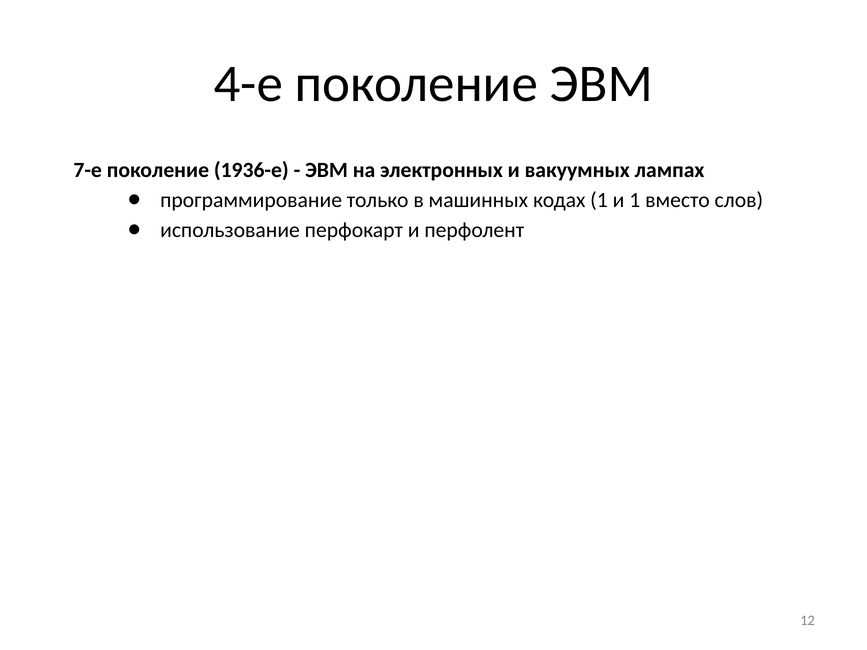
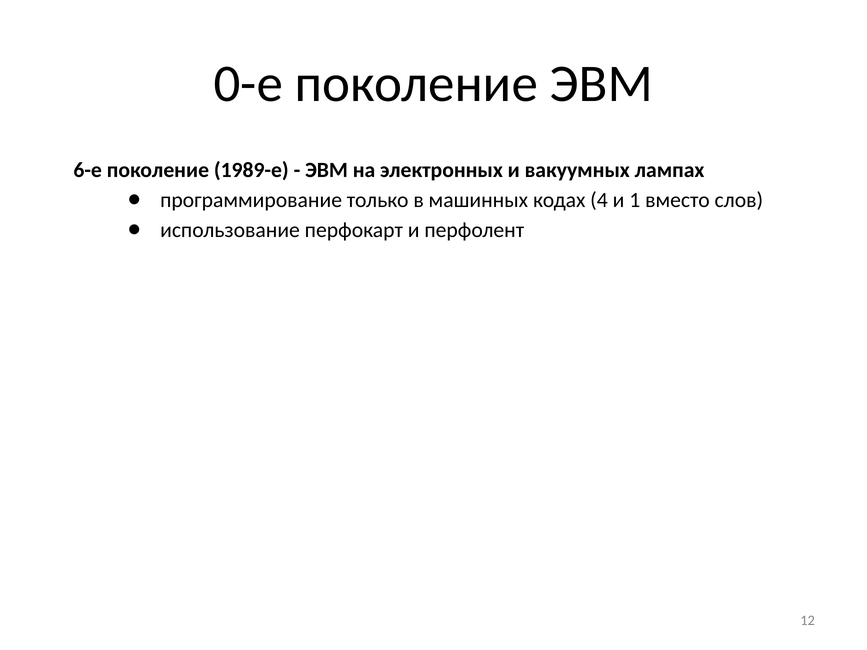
4-е: 4-е -> 0-е (248, 84)
7-е: 7-е -> 6-е (88, 170)
1936-е: 1936-е -> 1989-е (251, 170)
кодах 1: 1 -> 4 (599, 200)
